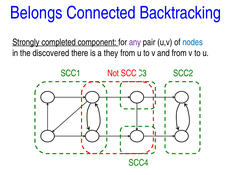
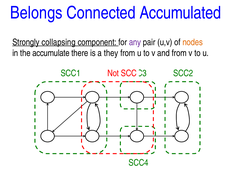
Backtracking: Backtracking -> Accumulated (180, 13)
completed: completed -> collapsing (59, 42)
nodes colour: blue -> orange (193, 42)
discovered: discovered -> accumulate (51, 53)
